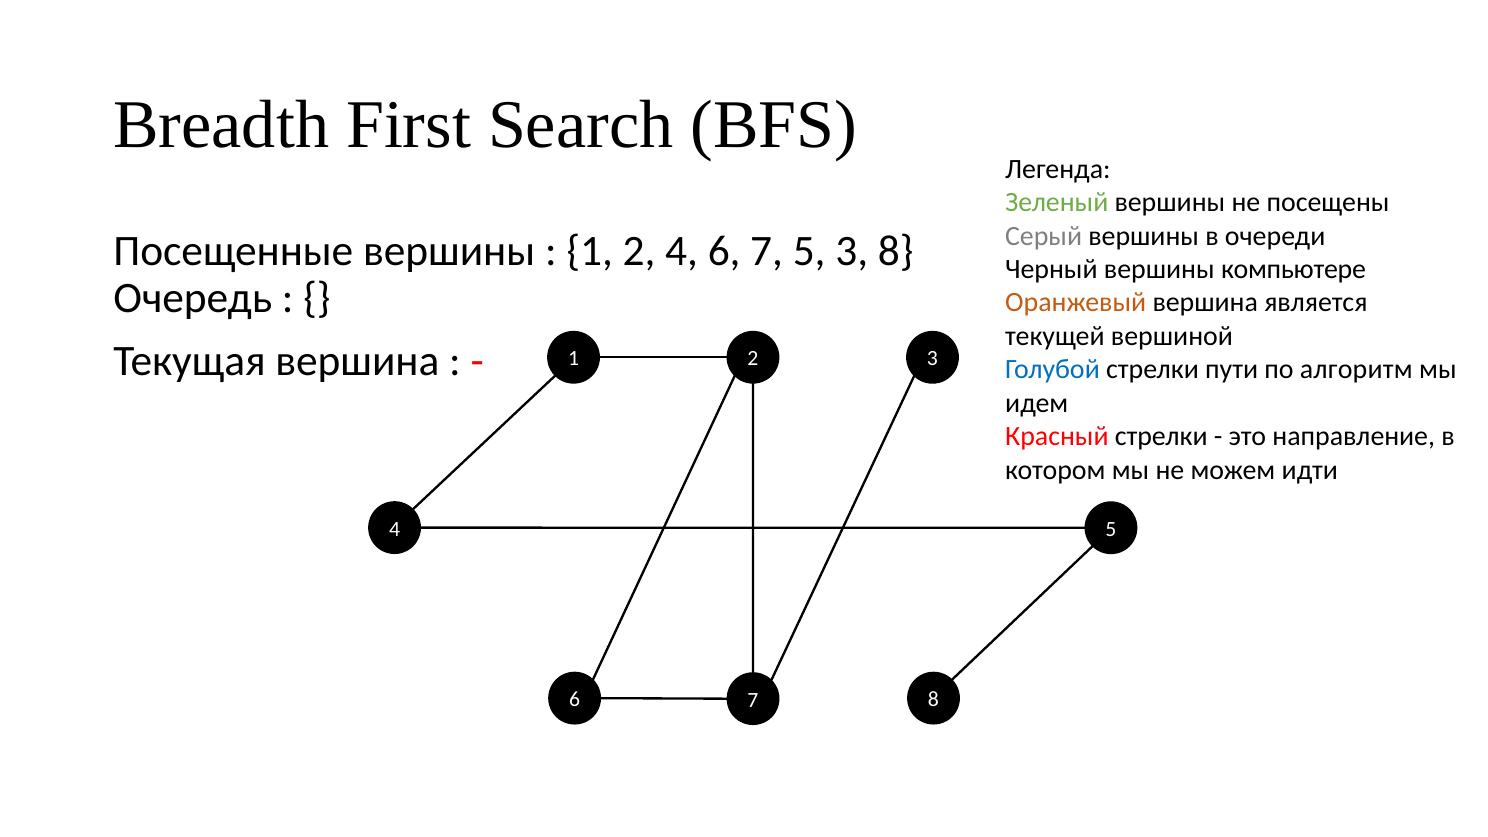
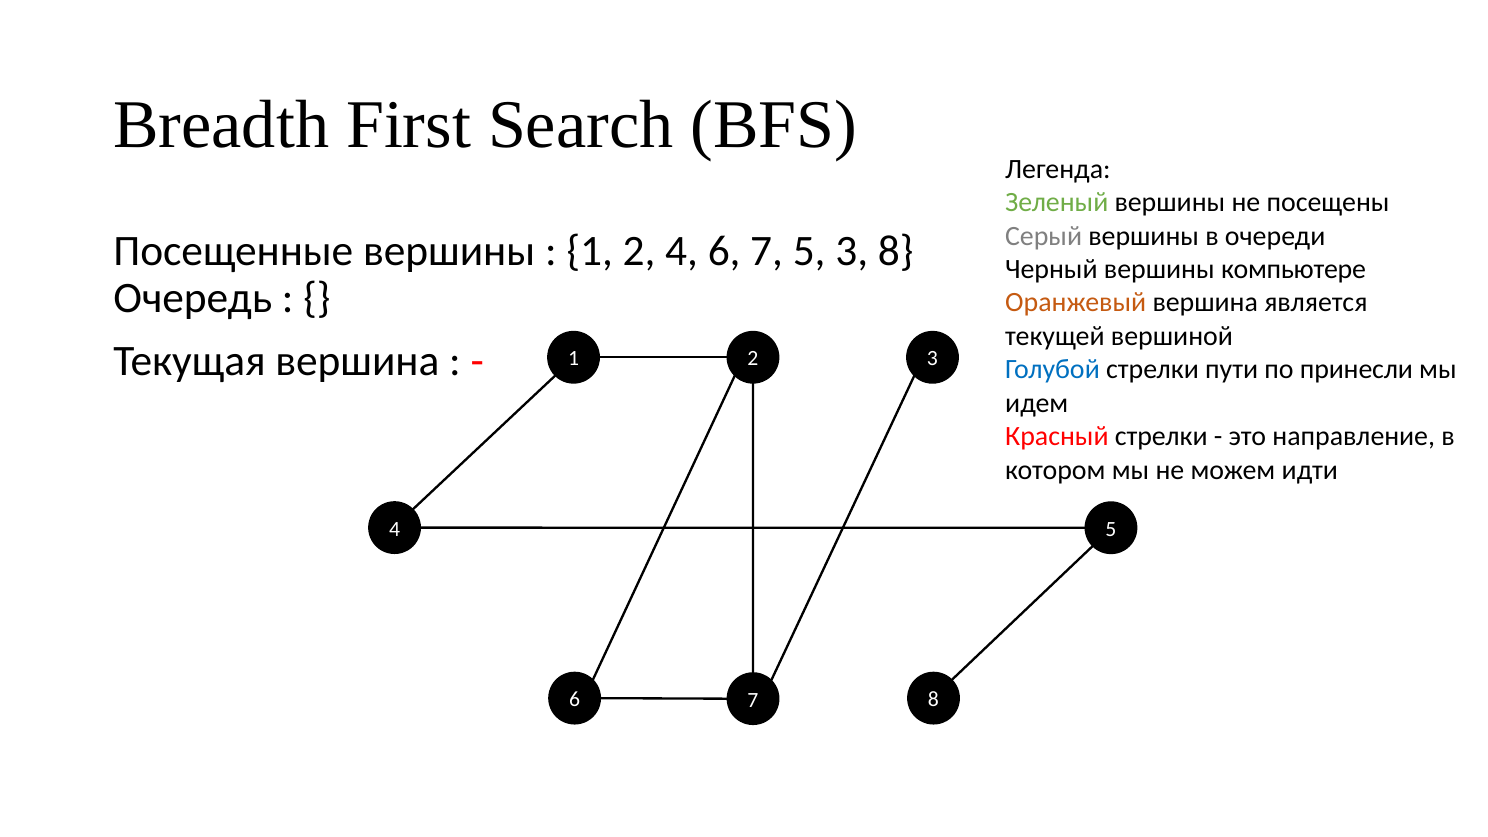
алгоритм: алгоритм -> принесли (1356, 370)
